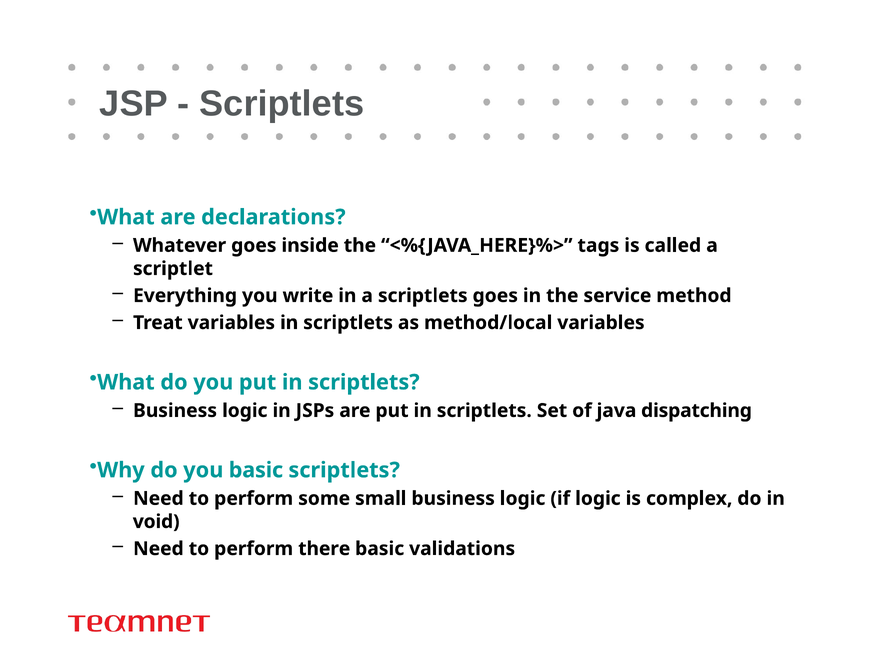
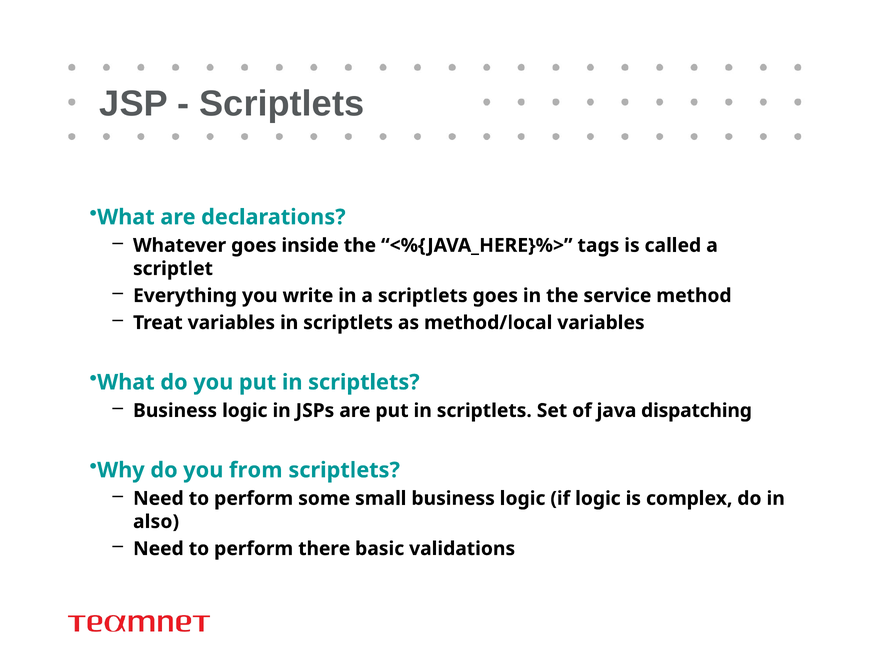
you basic: basic -> from (256, 470)
void: void -> also (156, 521)
